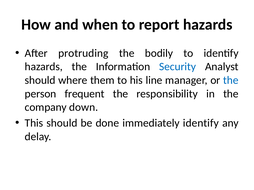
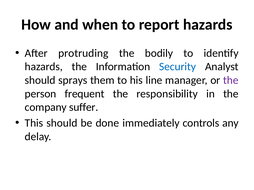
where: where -> sprays (73, 80)
the colour: blue -> purple (231, 80)
down: down -> suffer (84, 107)
immediately identify: identify -> controls (201, 123)
